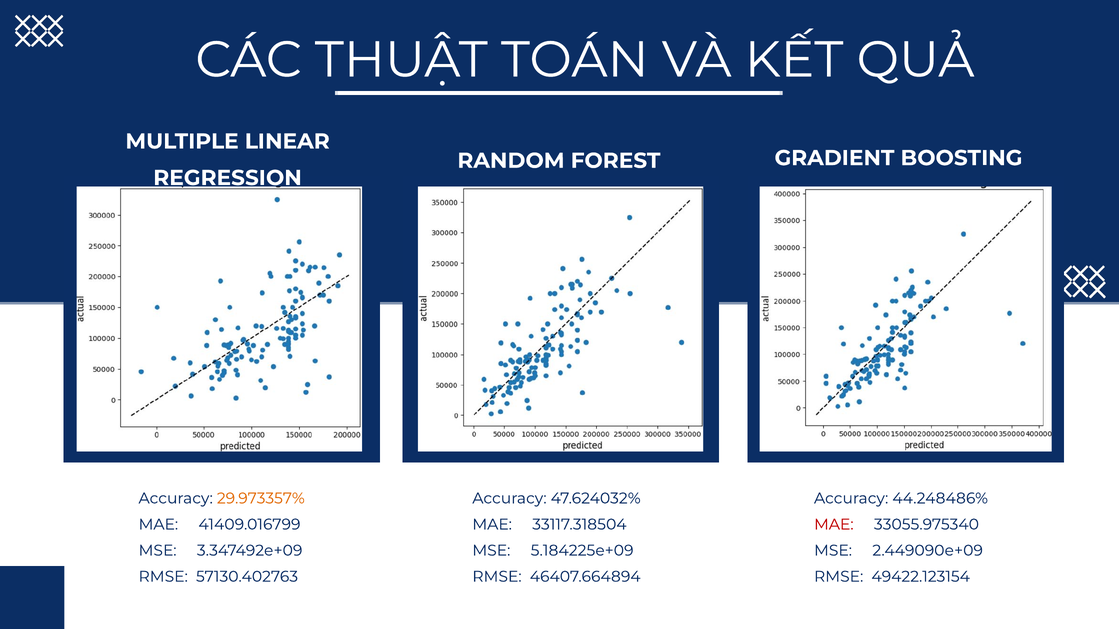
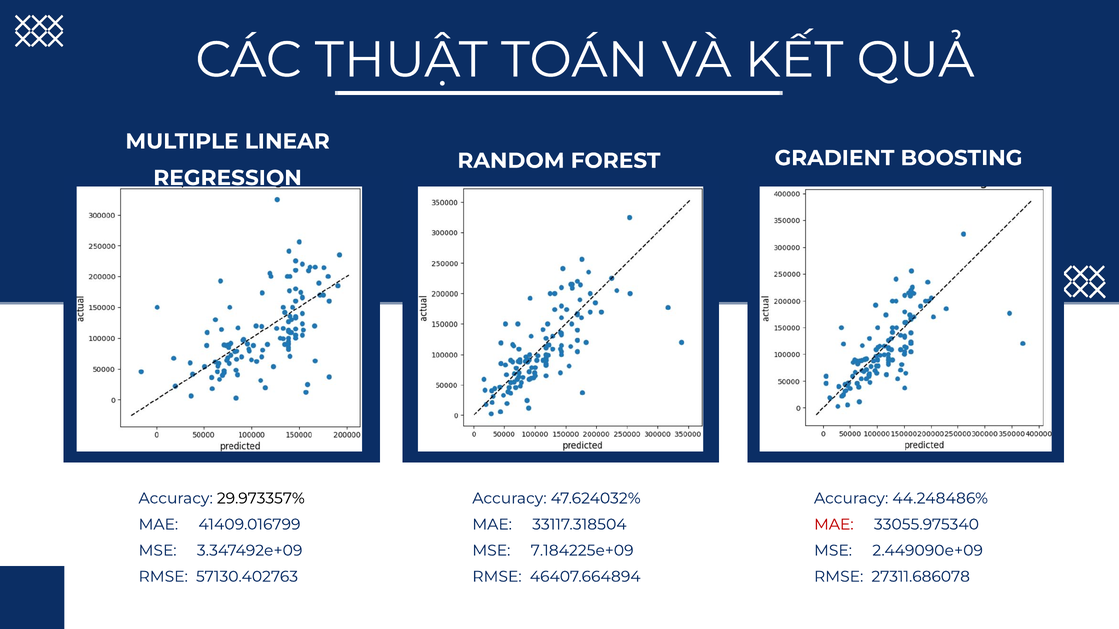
29.973357% colour: orange -> black (261, 499)
5.184225e+09: 5.184225e+09 -> 7.184225e+09 (582, 551)
49422.123154: 49422.123154 -> 27311.686078 (921, 577)
